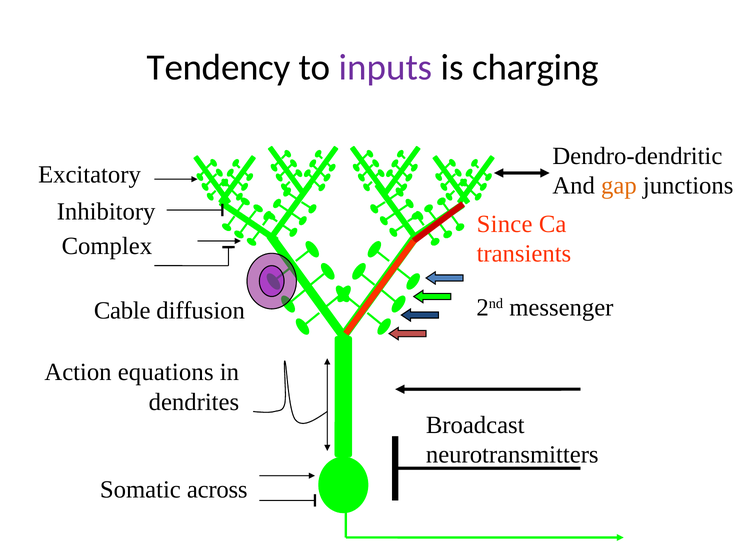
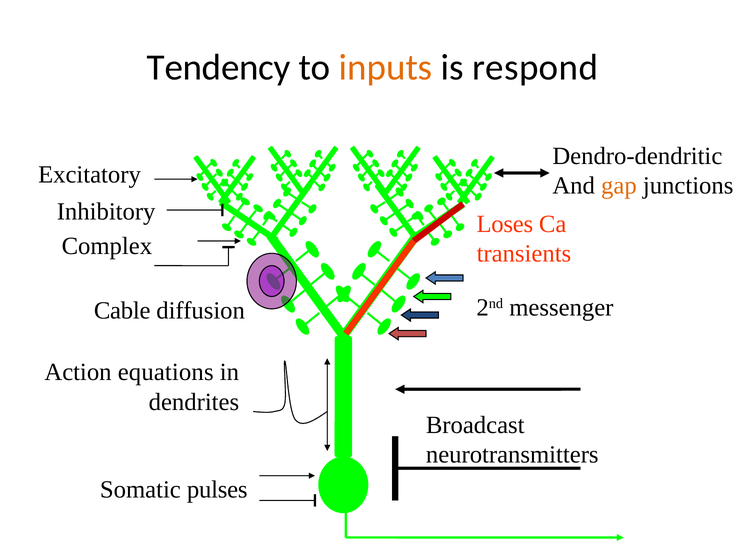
inputs colour: purple -> orange (386, 67)
charging: charging -> respond (535, 67)
Since: Since -> Loses (505, 224)
across: across -> pulses (217, 489)
